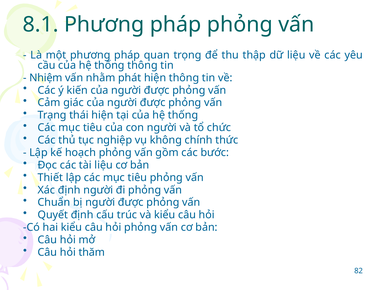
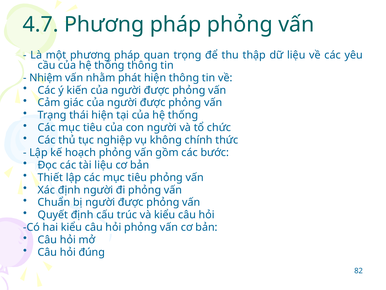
8.1: 8.1 -> 4.7 (41, 24)
thăm: thăm -> đúng (92, 252)
